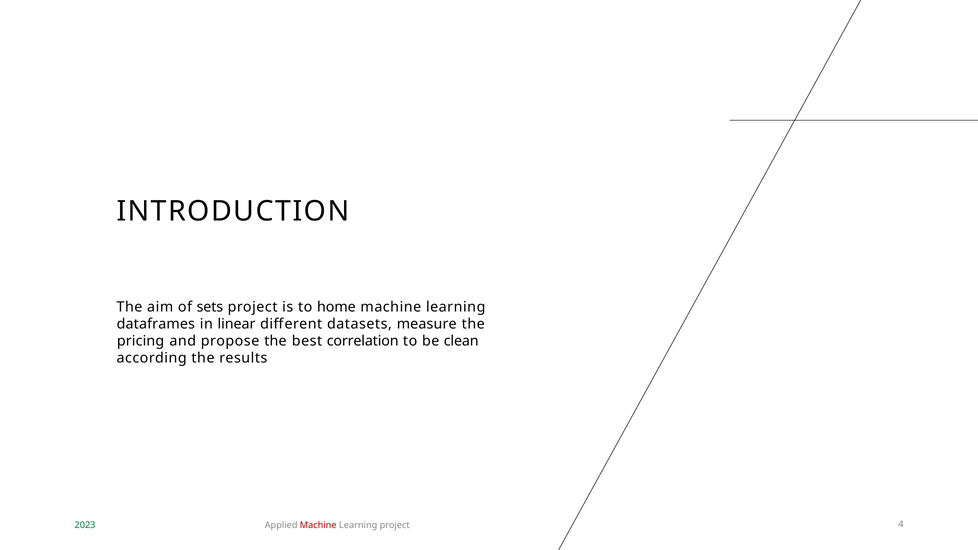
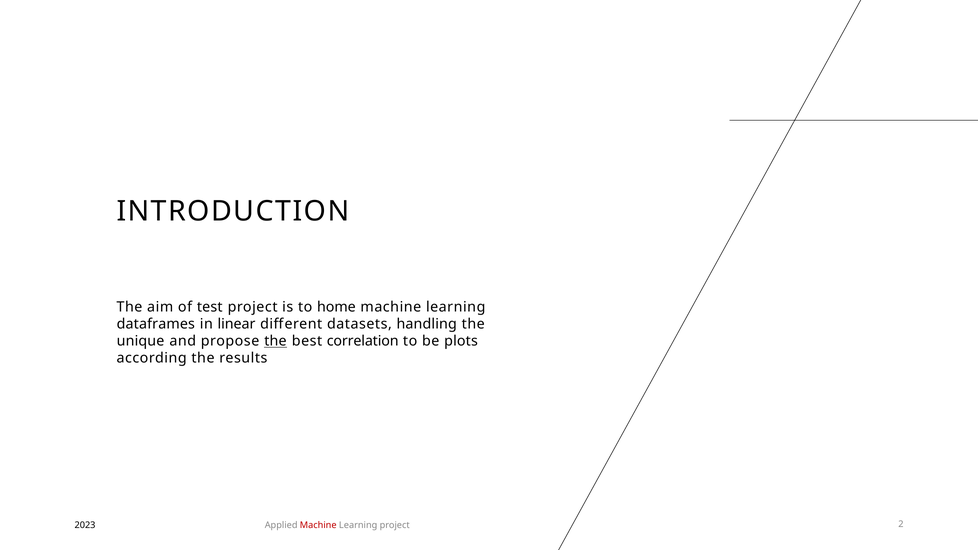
sets: sets -> test (210, 307)
measure: measure -> handling (427, 324)
pricing: pricing -> unique (141, 341)
the underline: none -> present (275, 341)
clean: clean -> plots (461, 341)
2023 colour: green -> black (85, 525)
4: 4 -> 2 (901, 524)
